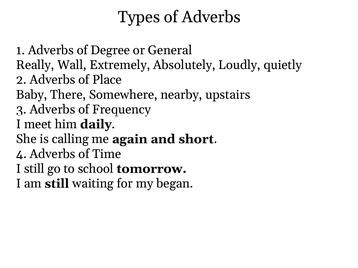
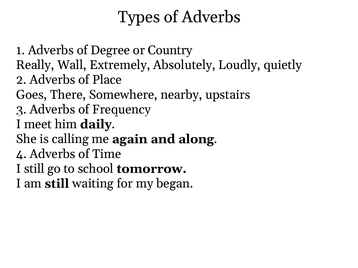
General: General -> Country (170, 50)
Baby: Baby -> Goes (32, 95)
short: short -> along (196, 139)
